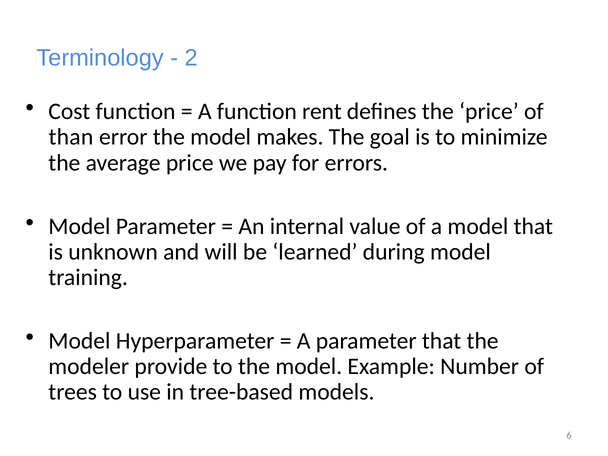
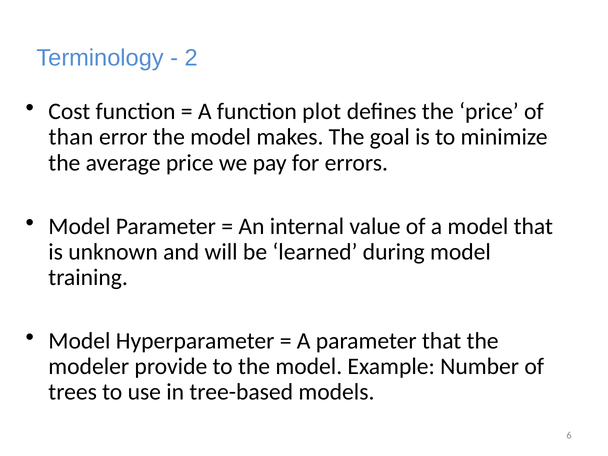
rent: rent -> plot (322, 112)
